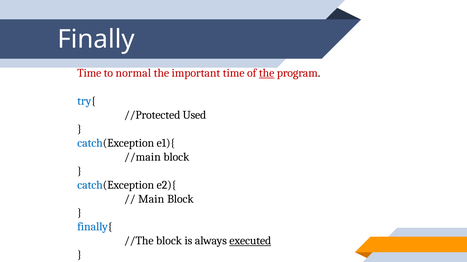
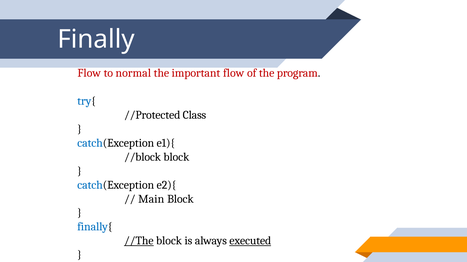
Time: Time -> Flow (89, 73)
important time: time -> flow (234, 73)
the underline: present -> none (267, 73)
Used: Used -> Class (194, 115)
//main: //main -> //block (142, 157)
//The underline: none -> present (139, 241)
